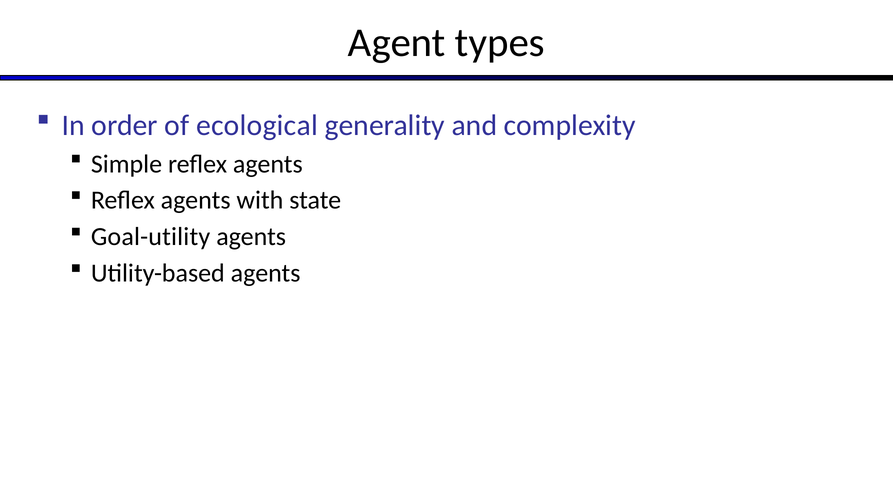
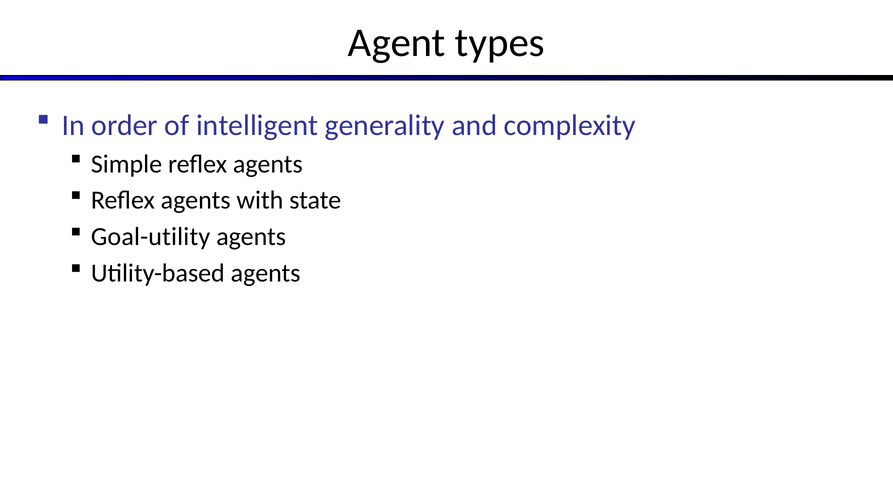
ecological: ecological -> intelligent (257, 126)
